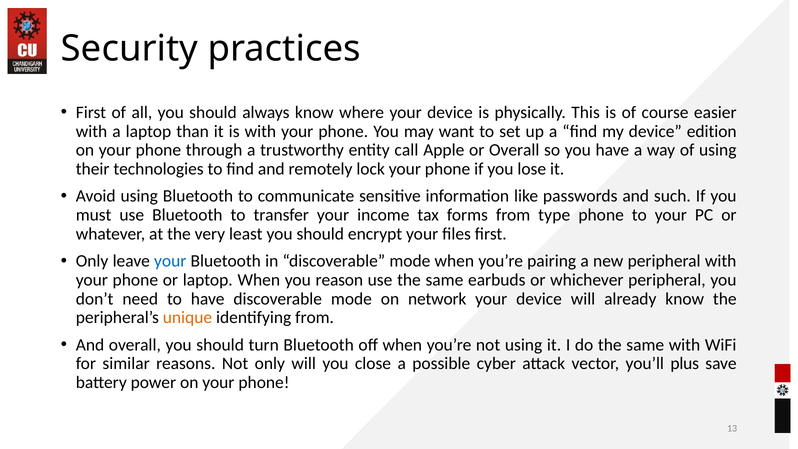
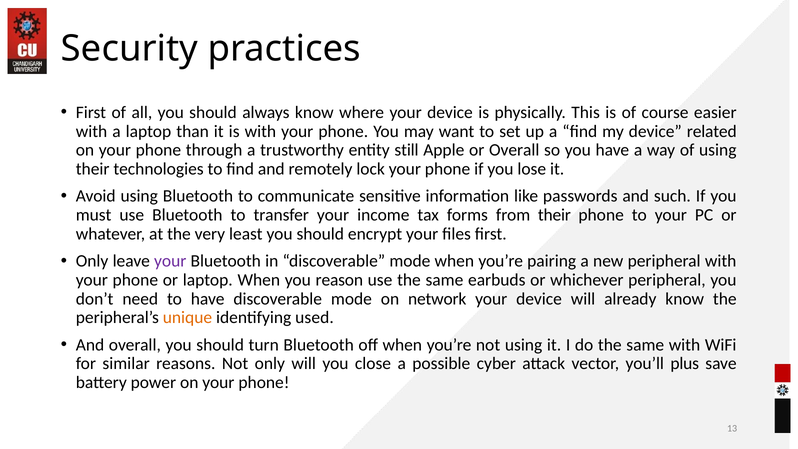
edition: edition -> related (712, 131)
call: call -> still (407, 150)
from type: type -> their (554, 215)
your colour: blue -> purple (170, 261)
identifying from: from -> used (315, 318)
